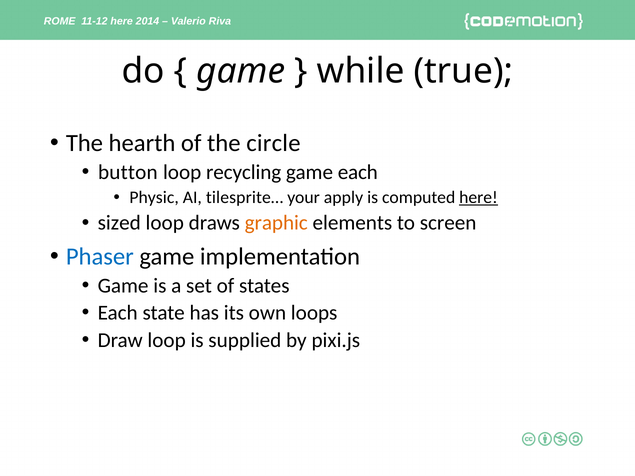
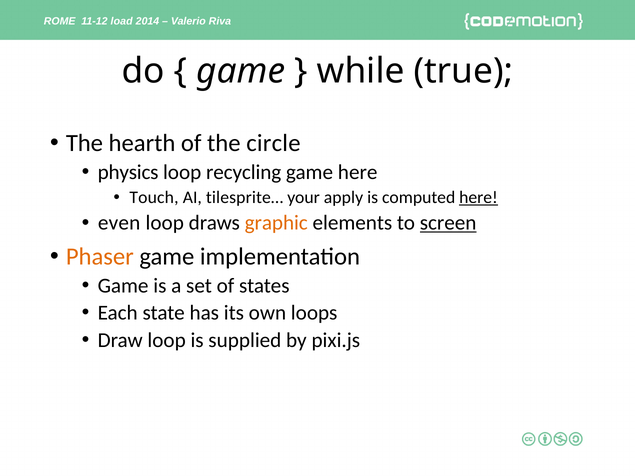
11-12 here: here -> load (122, 21)
button: button -> physics (128, 172)
game each: each -> here (358, 172)
Physic: Physic -> Touch (154, 198)
sized: sized -> even (119, 223)
screen underline: none -> present (448, 223)
Phaser colour: blue -> orange (100, 257)
